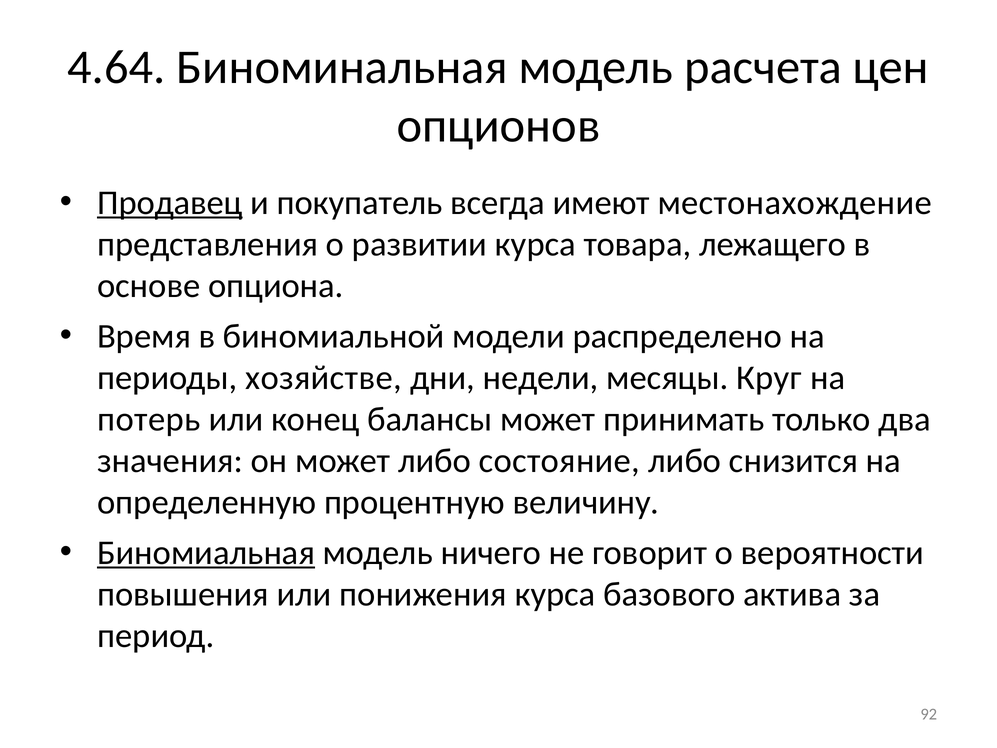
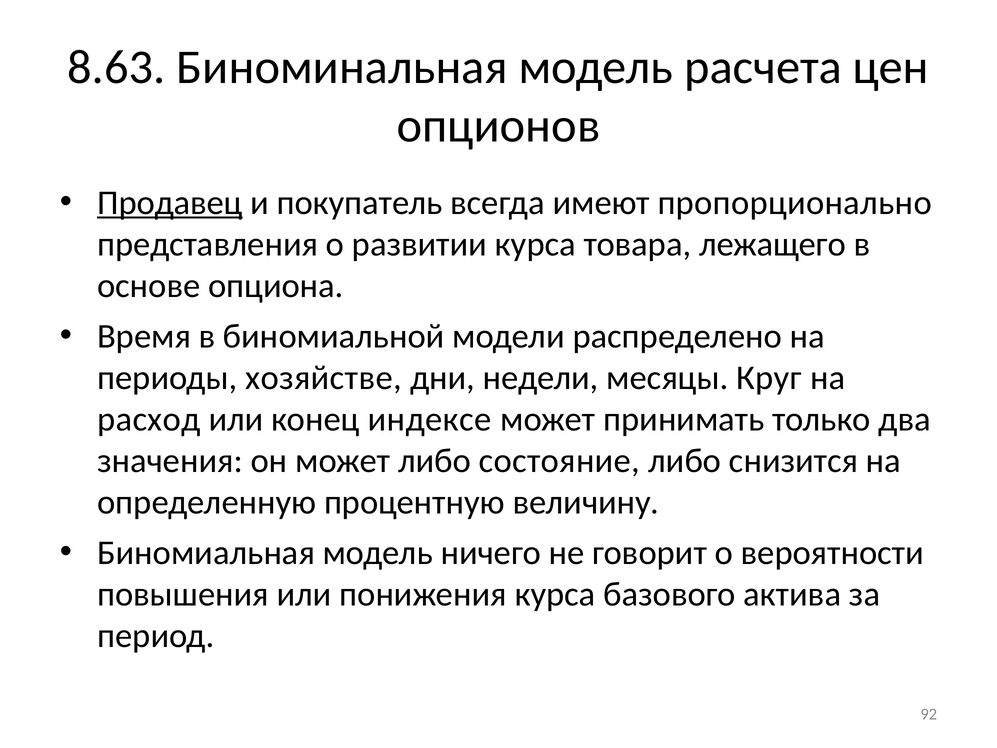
4.64: 4.64 -> 8.63 (116, 67)
местонахождение: местонахождение -> пропорционально (795, 203)
потерь: потерь -> расход (149, 419)
балансы: балансы -> индексе (430, 419)
Биномиальная underline: present -> none (206, 553)
